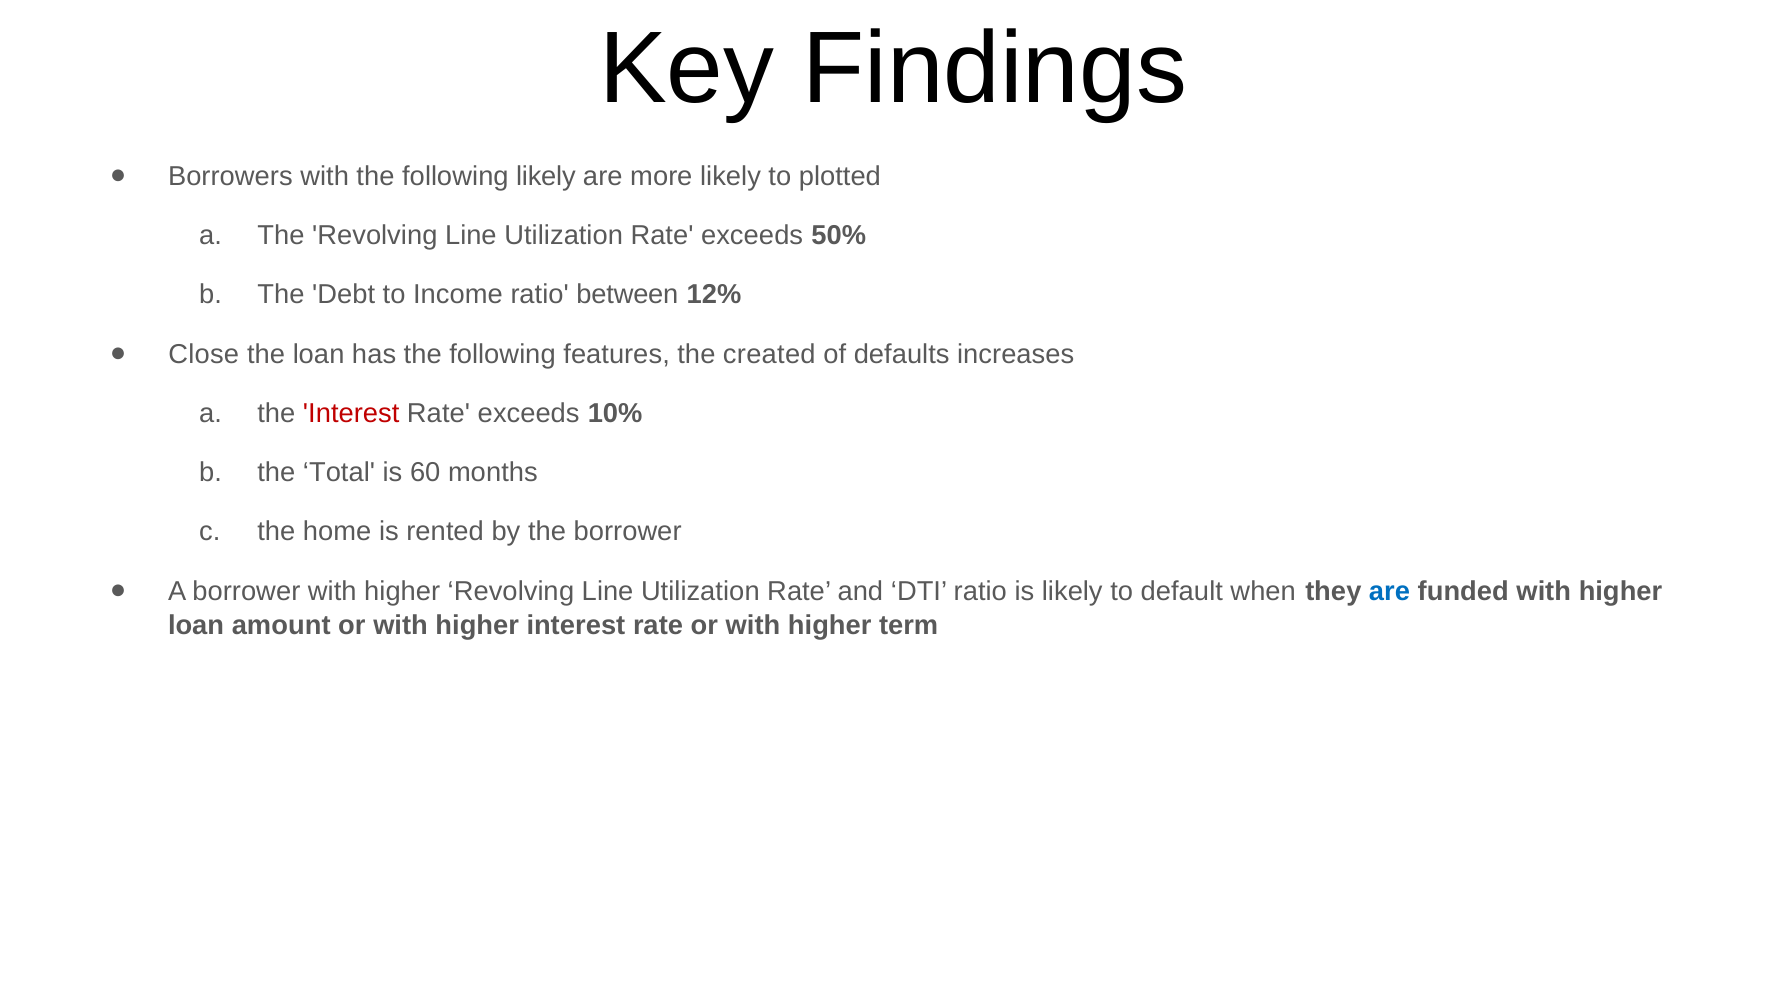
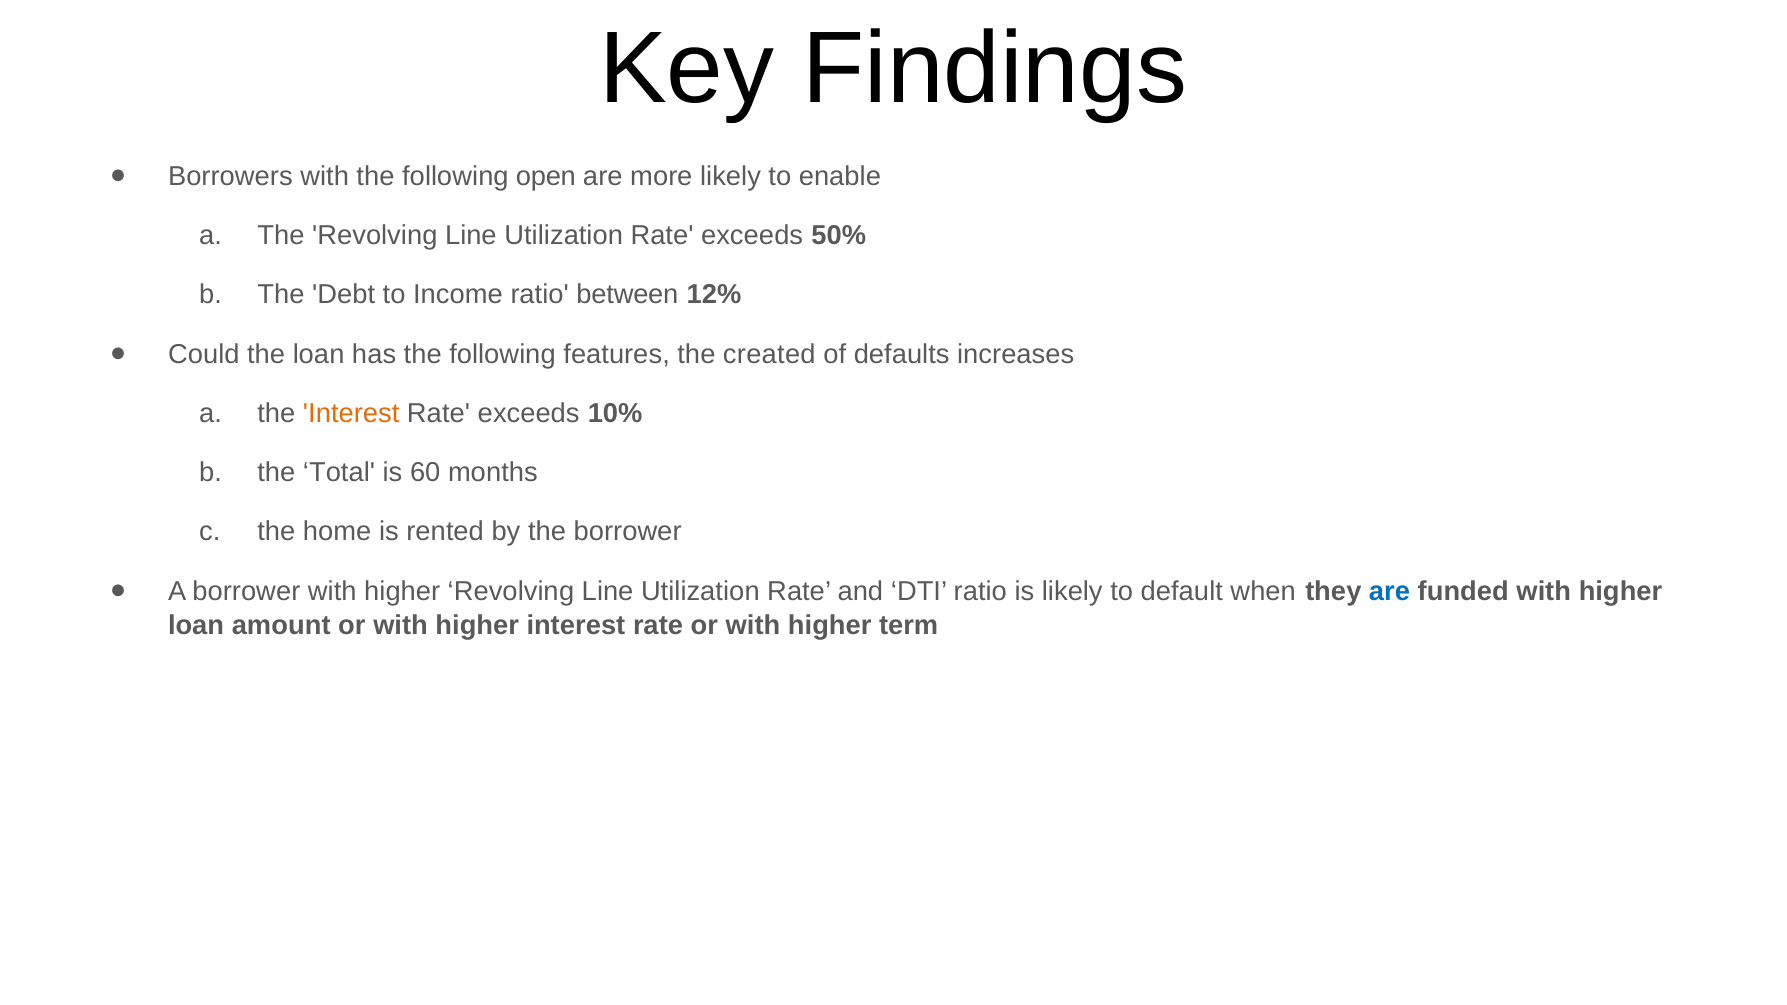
following likely: likely -> open (546, 176)
plotted: plotted -> enable (840, 176)
Close: Close -> Could (204, 354)
Interest colour: red -> orange (351, 413)
